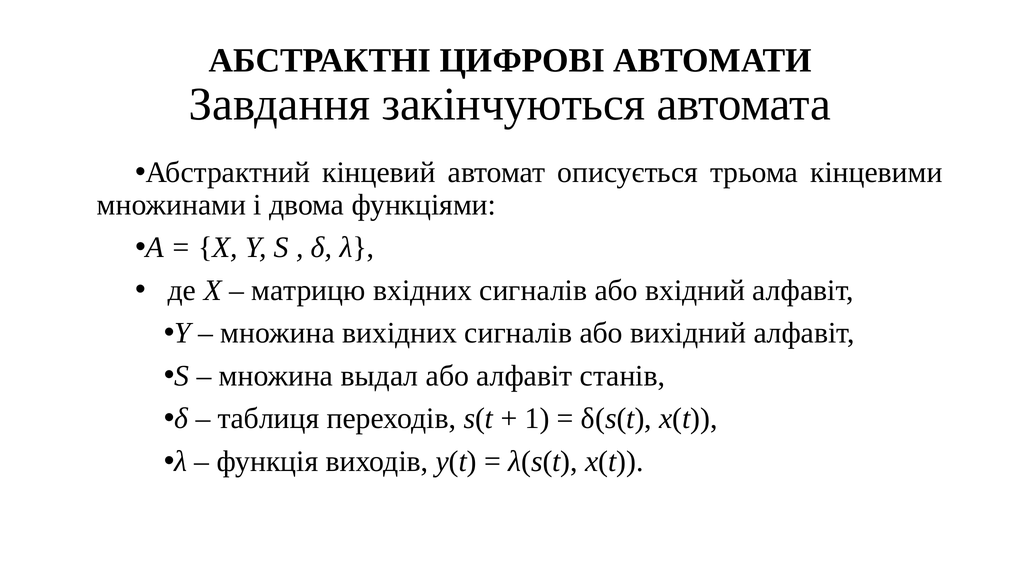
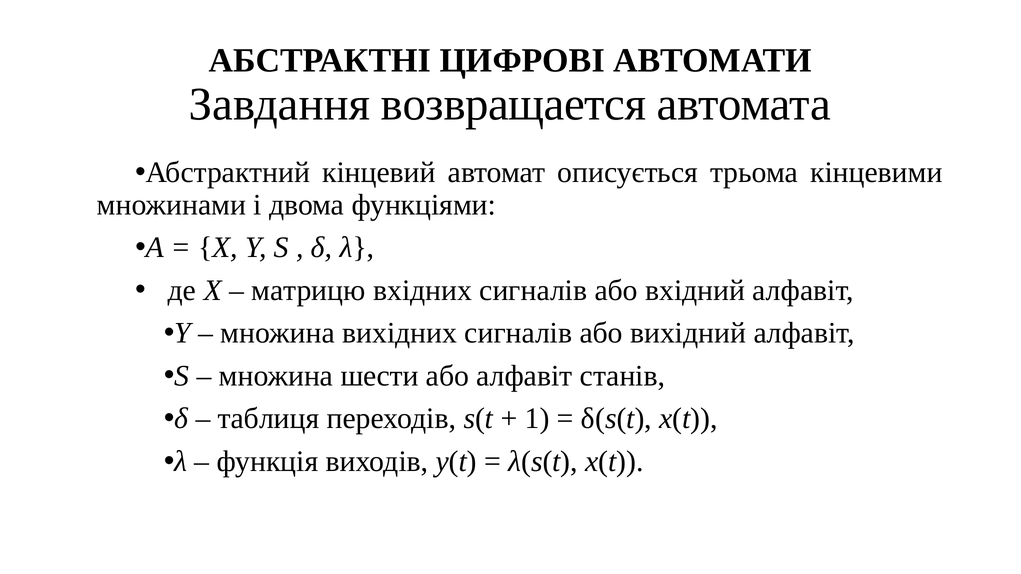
закінчуються: закінчуються -> возвращается (514, 104)
выдал: выдал -> шести (380, 376)
